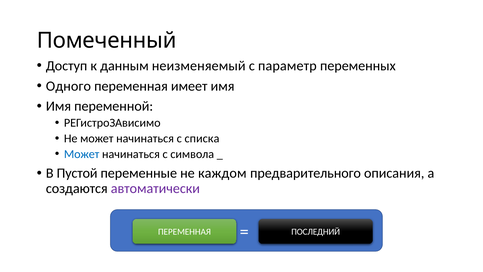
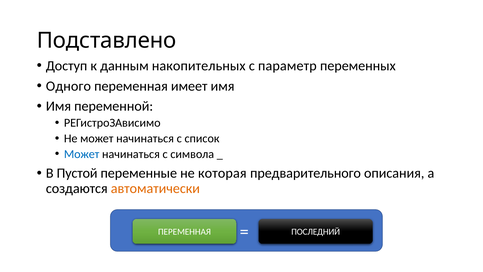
Помеченный: Помеченный -> Подставлено (107, 41)
неизменяемый: неизменяемый -> накопительных (199, 66)
списка: списка -> список (202, 138)
каждом: каждом -> которая (222, 173)
автоматически colour: purple -> orange (155, 188)
